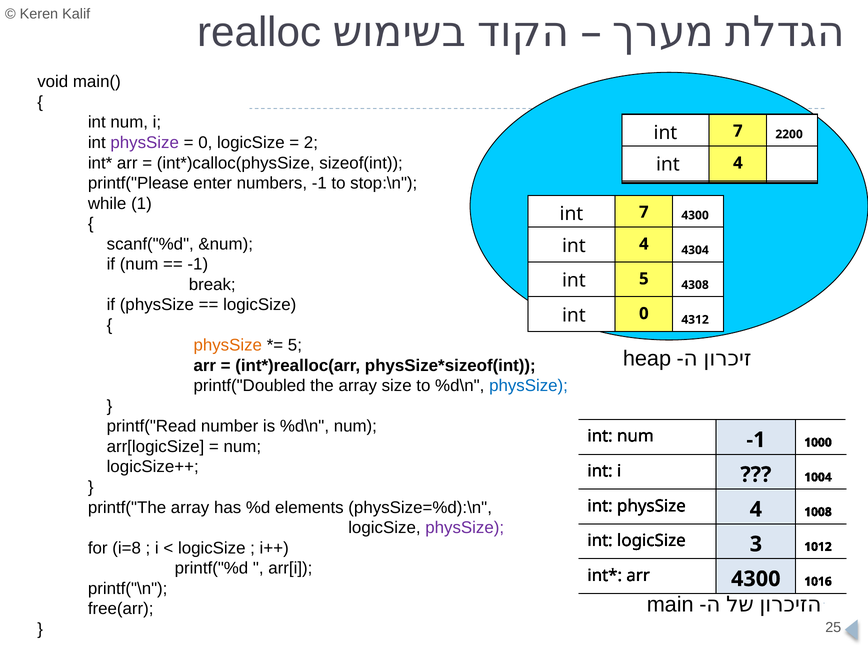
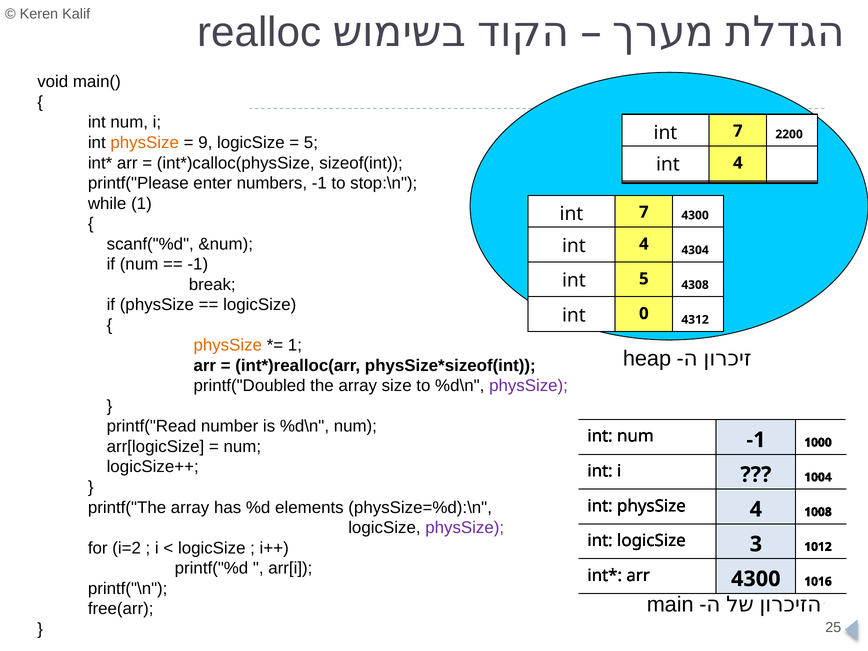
physSize colour: purple -> orange (145, 143)
0: 0 -> 9 (205, 143)
2: 2 -> 5 (311, 143)
5: 5 -> 1 (295, 345)
physSize colour: blue -> purple (529, 386)
i=8: i=8 -> i=2 (127, 548)
